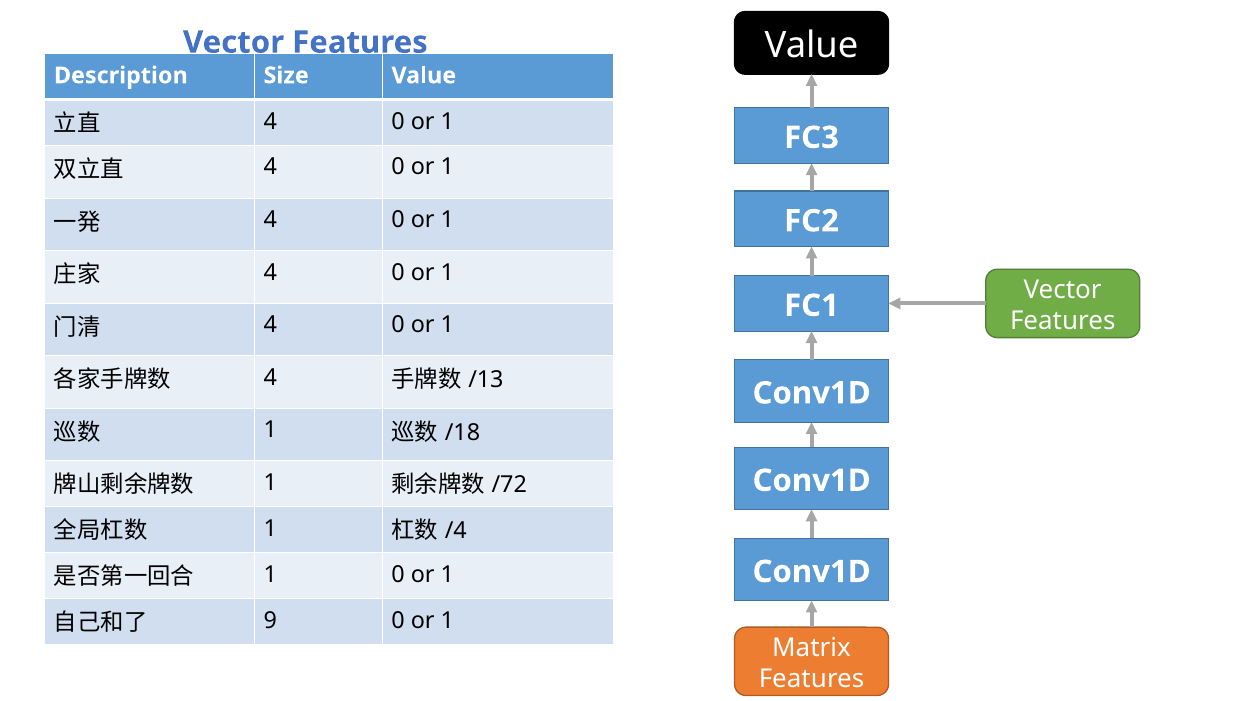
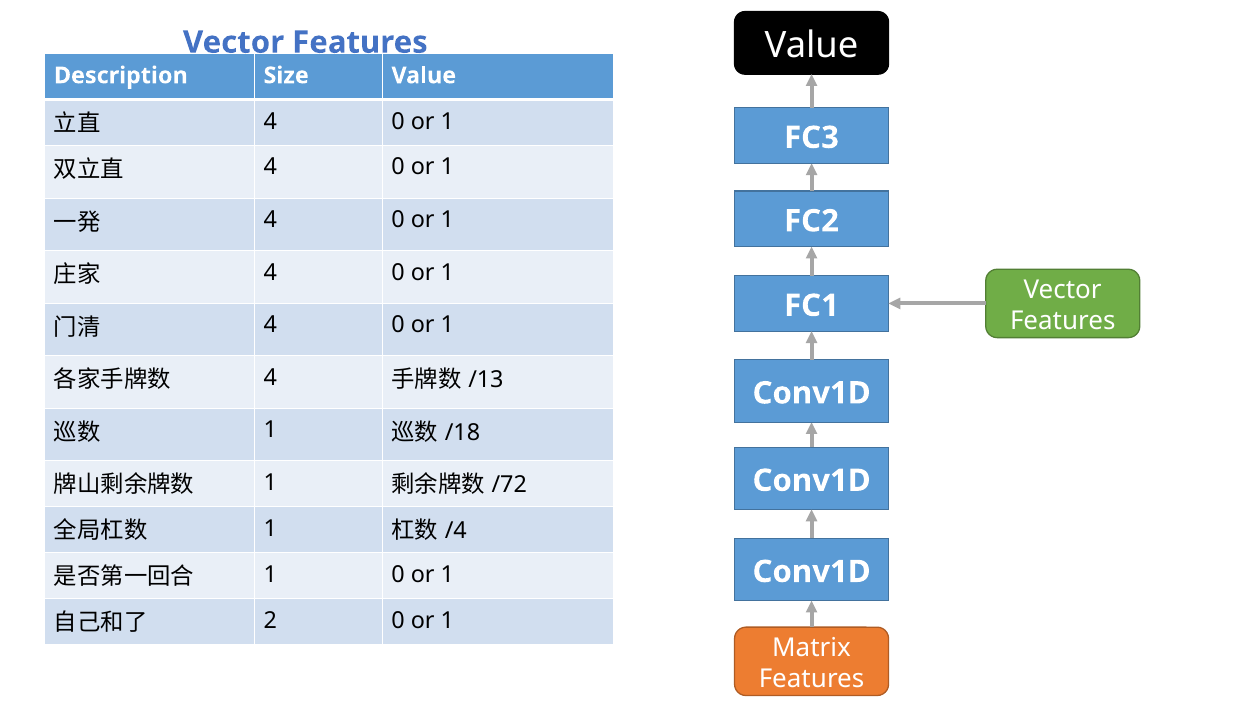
9: 9 -> 2 (270, 620)
